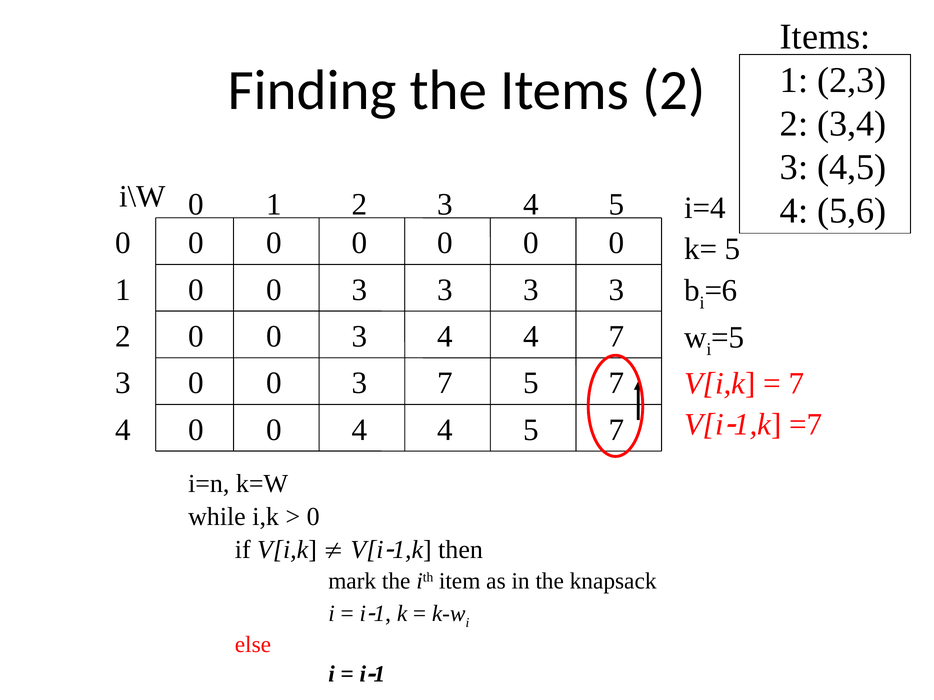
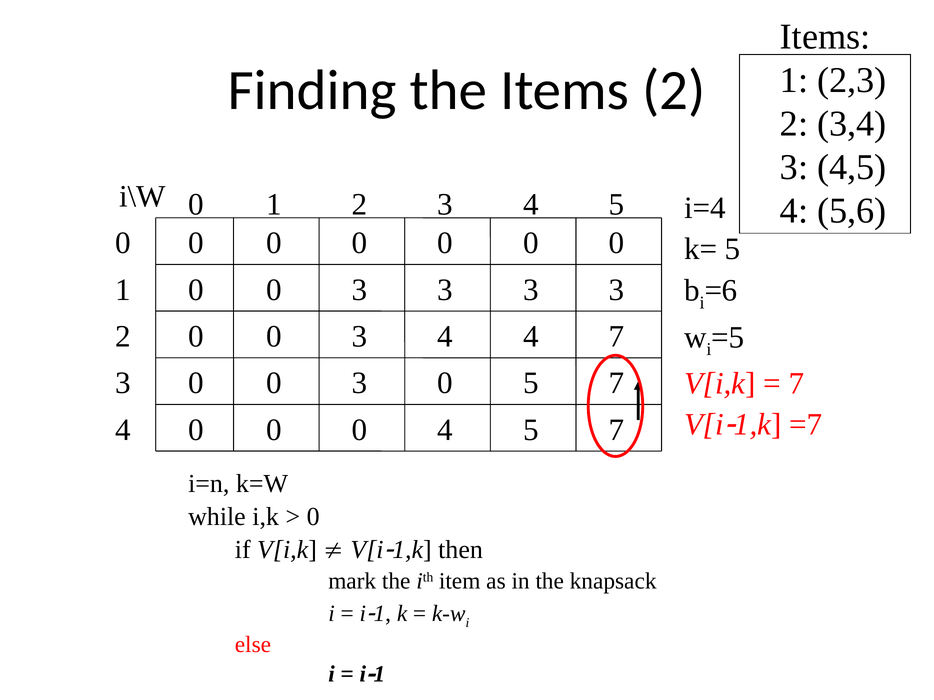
0 3 7: 7 -> 0 (445, 383)
4: 4 -> 0 (360, 430)
